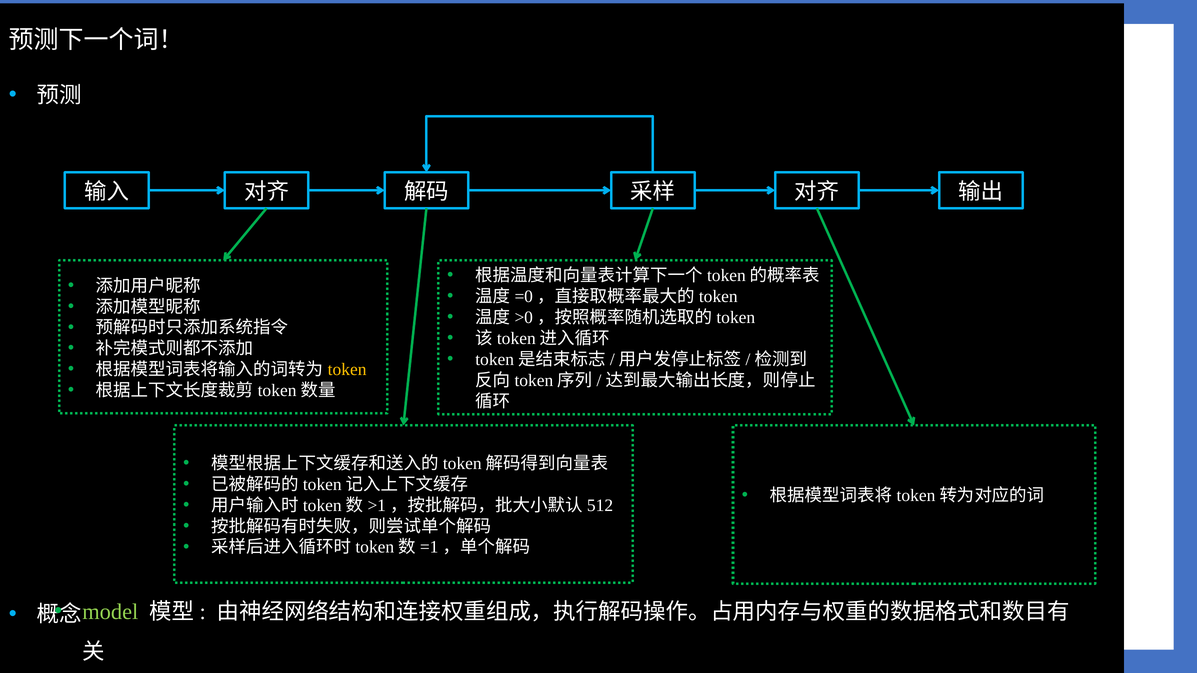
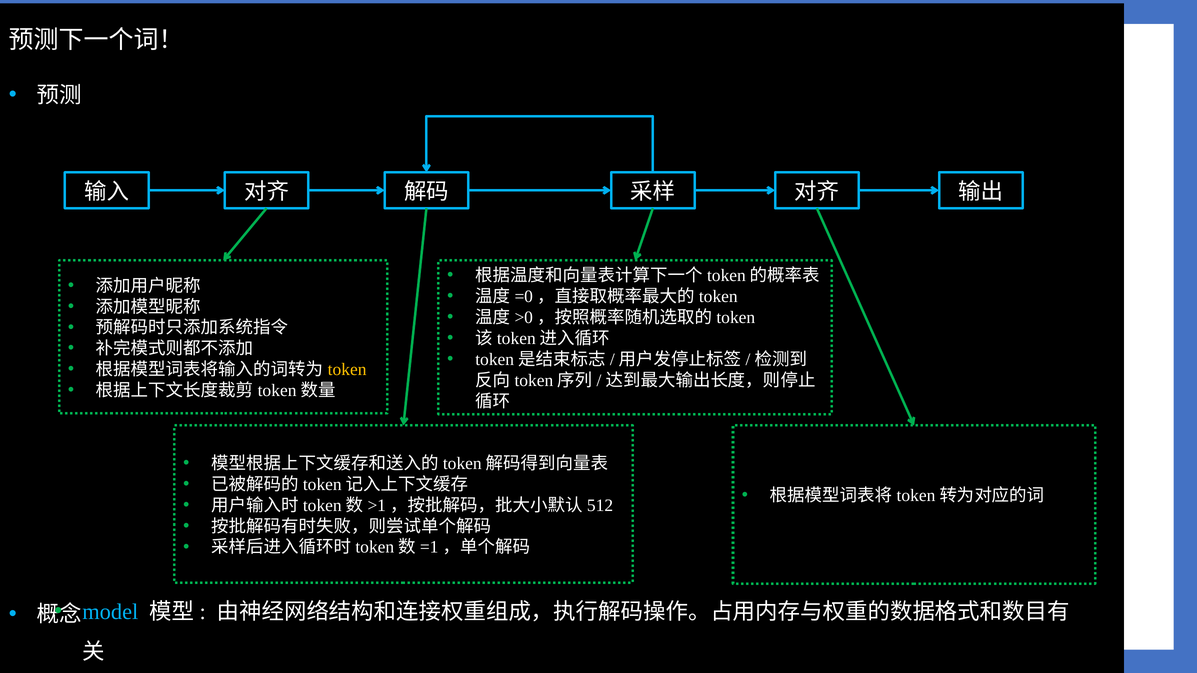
model colour: light green -> light blue (110, 612)
